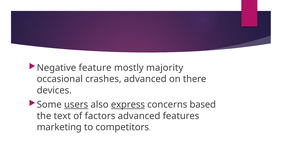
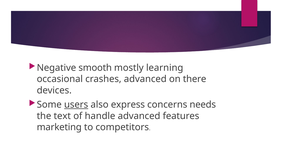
feature: feature -> smooth (95, 68)
majority: majority -> learning (165, 68)
express underline: present -> none (128, 104)
based: based -> needs (203, 104)
factors: factors -> handle (100, 116)
